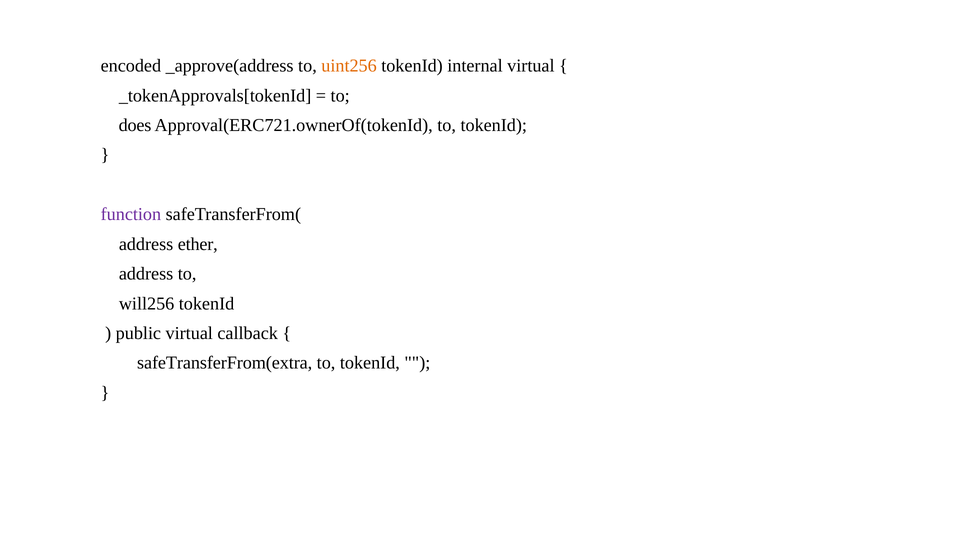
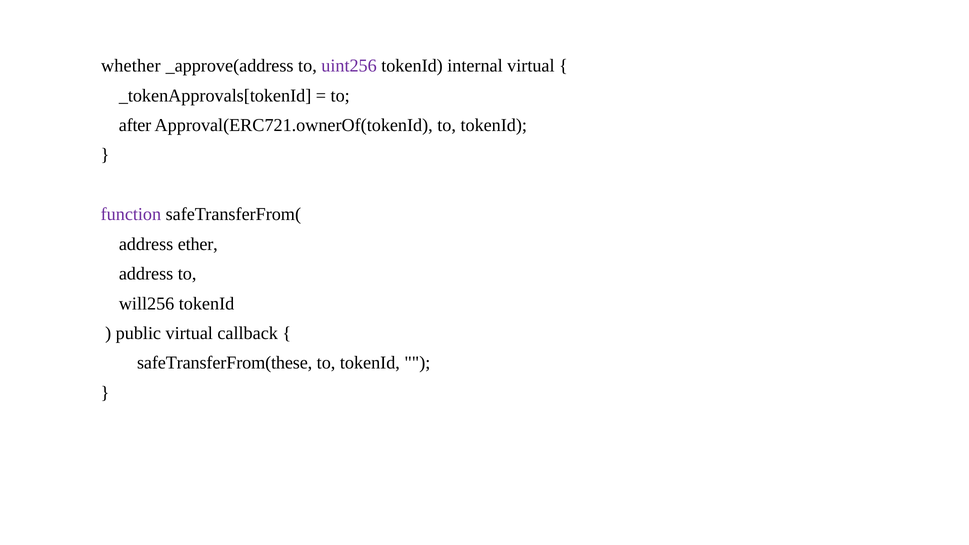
encoded: encoded -> whether (131, 66)
uint256 colour: orange -> purple (349, 66)
does: does -> after (135, 125)
safeTransferFrom(extra: safeTransferFrom(extra -> safeTransferFrom(these (225, 363)
